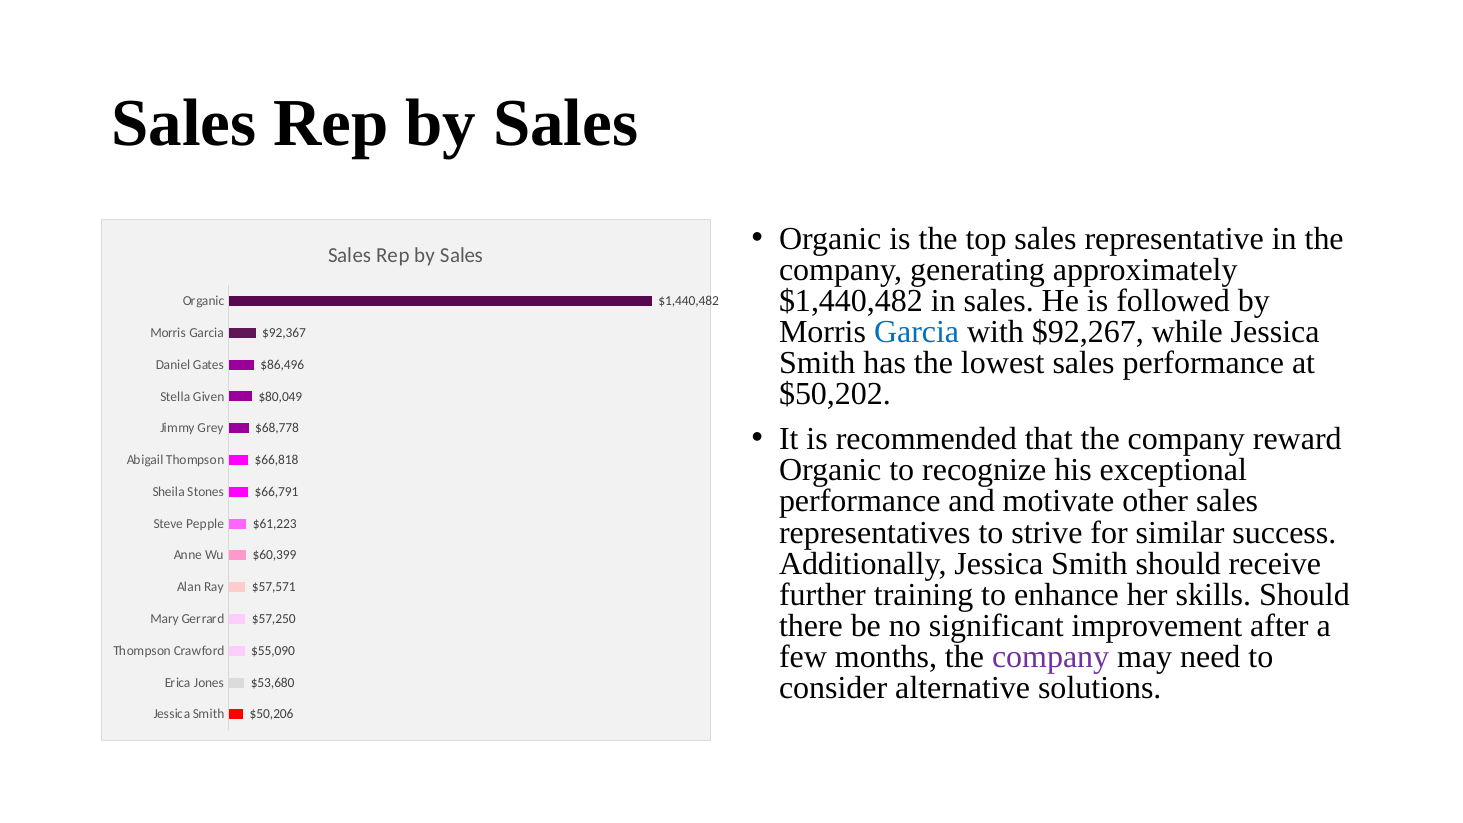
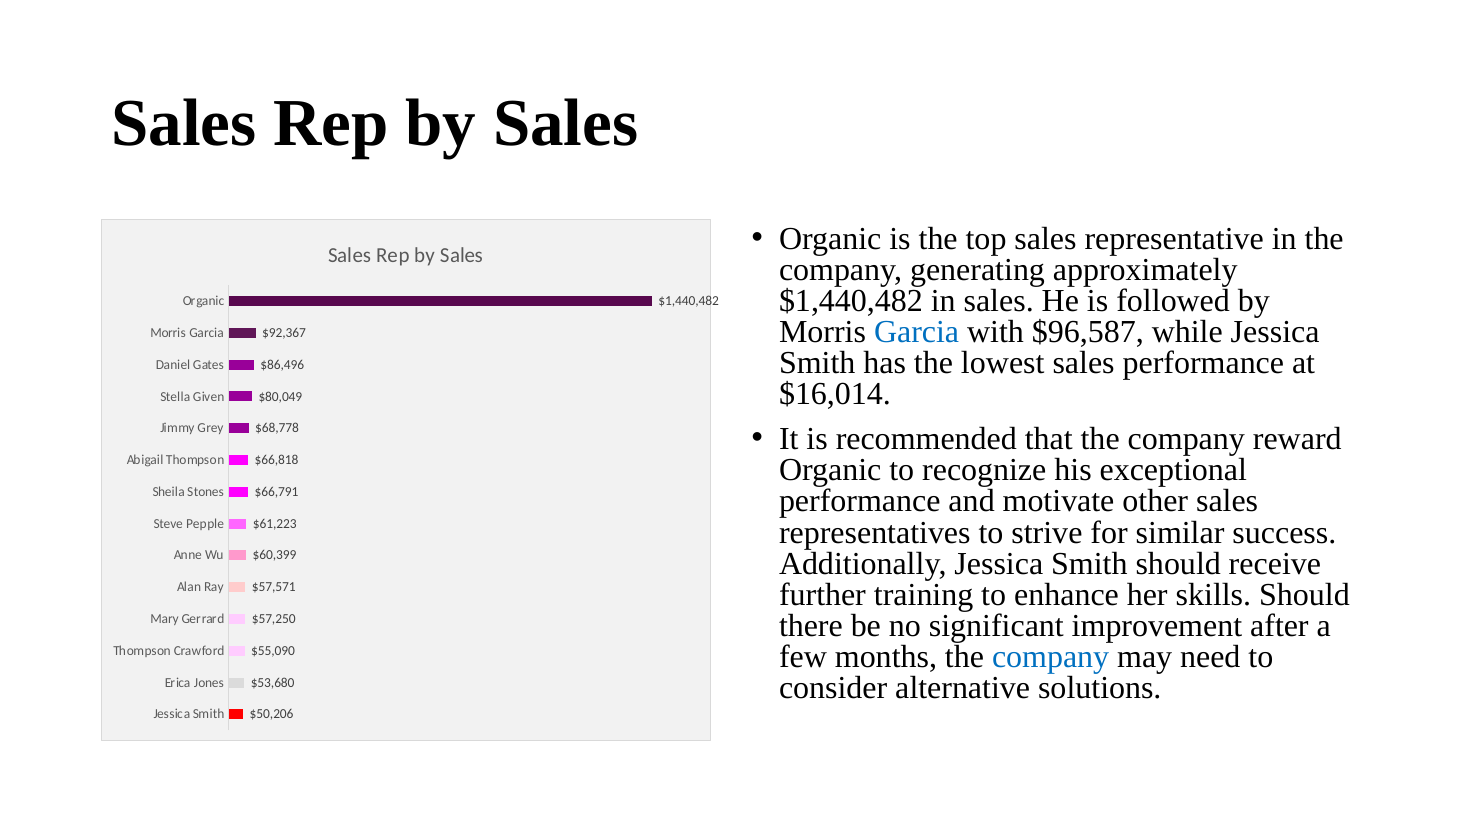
$92,267: $92,267 -> $96,587 (1088, 332)
$50,202: $50,202 -> $16,014 (835, 394)
company colour: purple -> blue (1051, 657)
